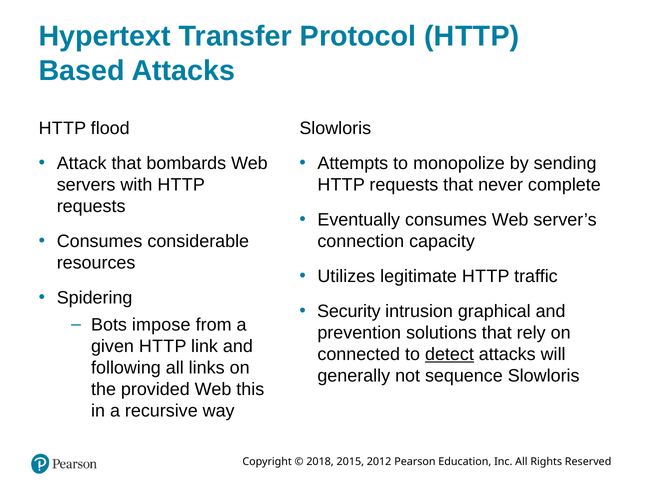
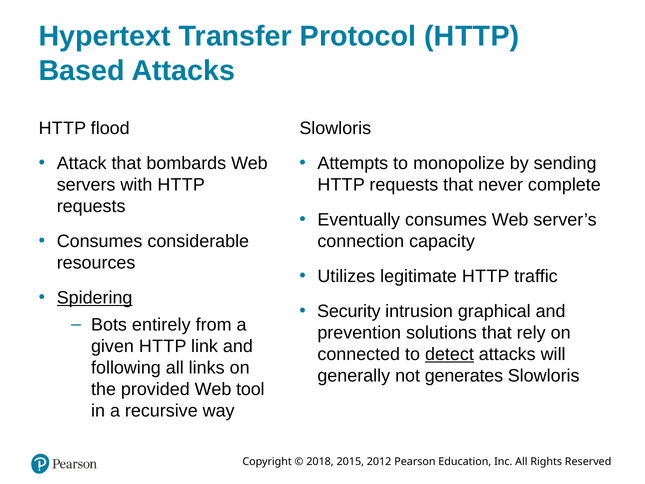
Spidering underline: none -> present (95, 298)
impose: impose -> entirely (161, 324)
sequence: sequence -> generates (464, 376)
this: this -> tool (250, 389)
